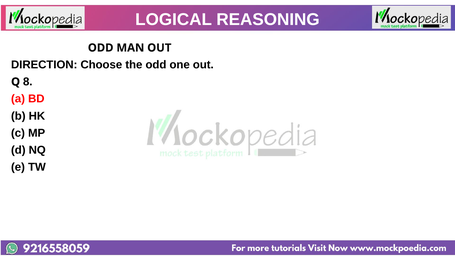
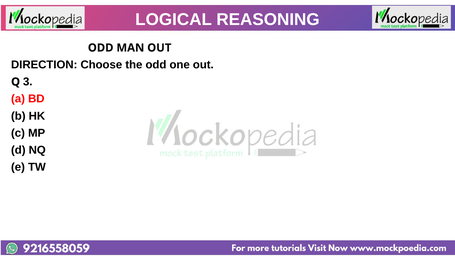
8: 8 -> 3 (28, 82)
